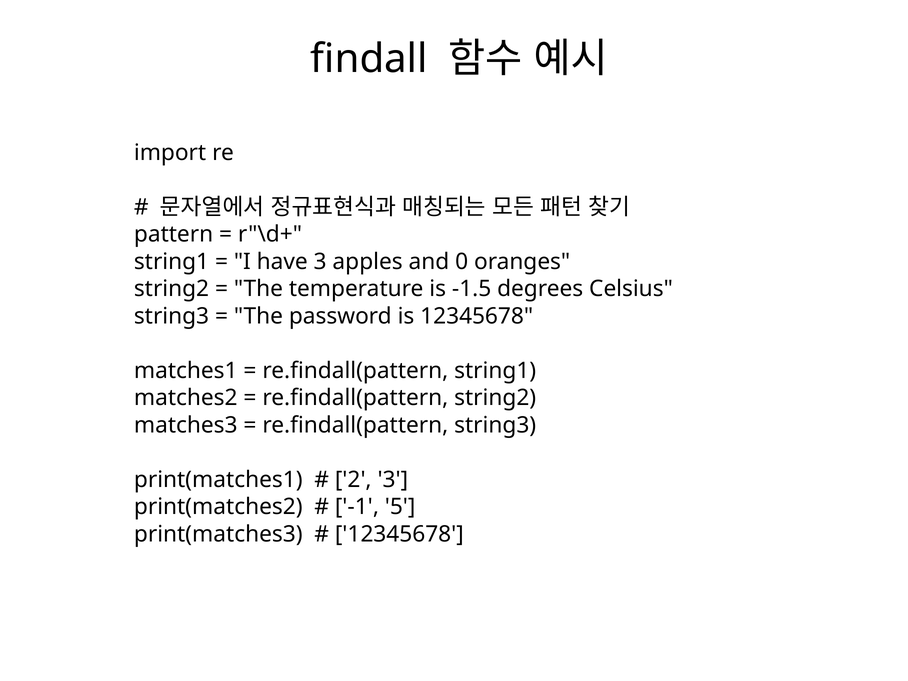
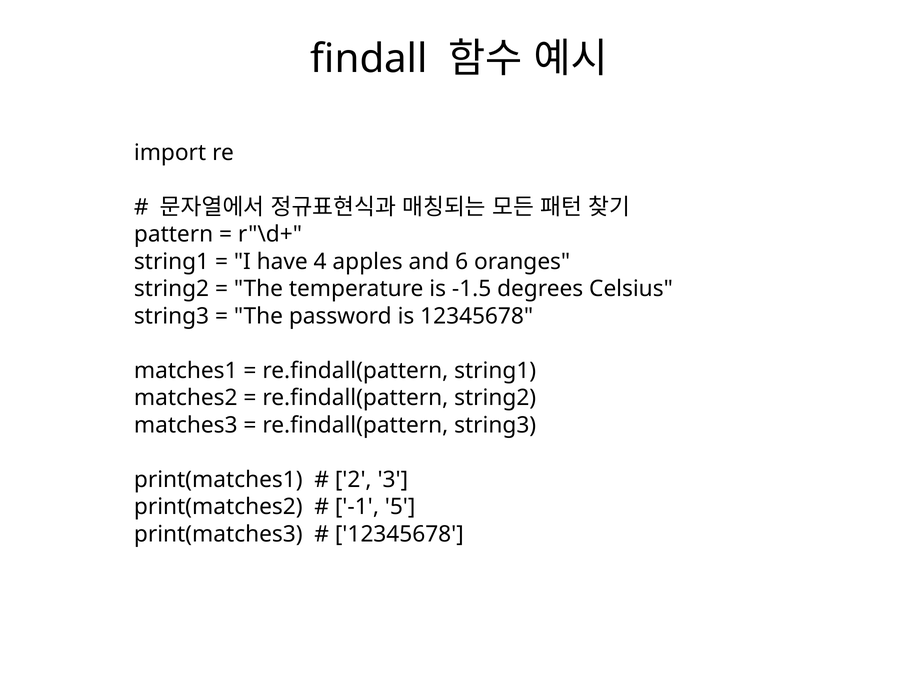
have 3: 3 -> 4 (320, 262)
0: 0 -> 6 (462, 262)
